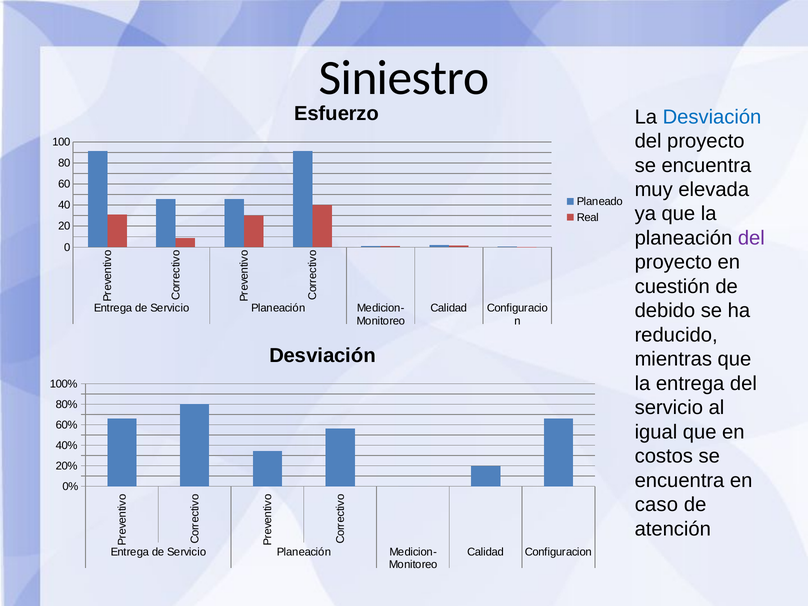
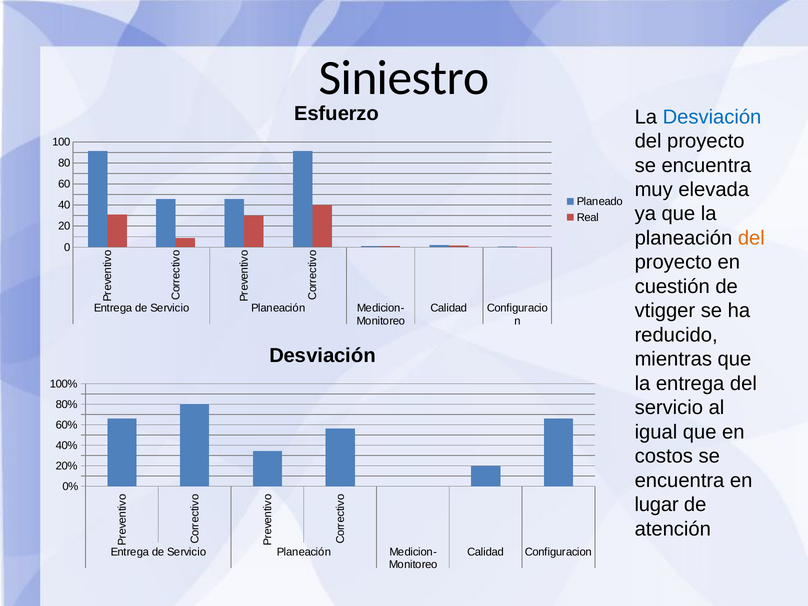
del colour: purple -> orange (751, 238)
debido: debido -> vtigger (665, 311)
caso: caso -> lugar (657, 505)
